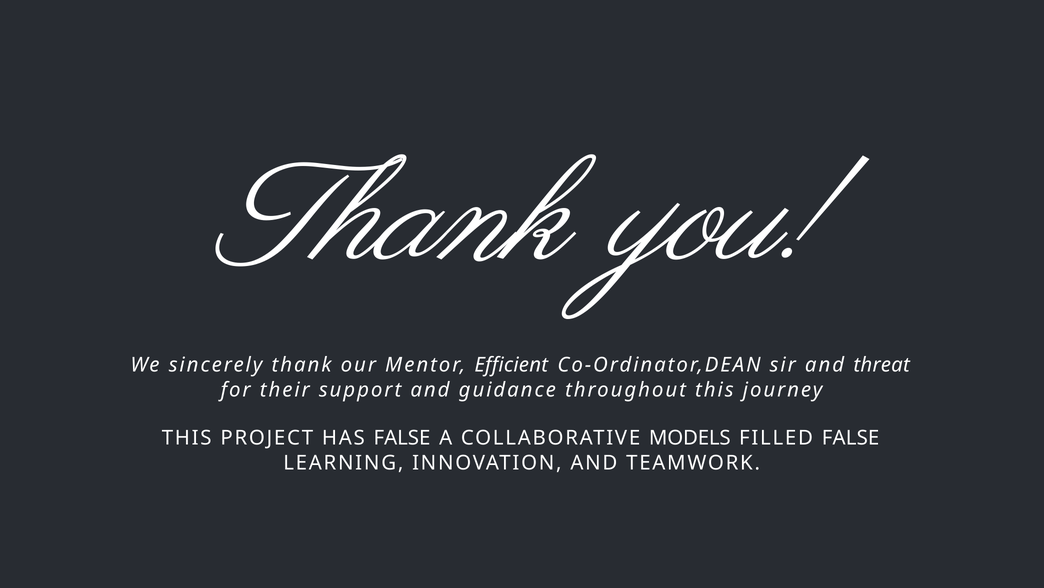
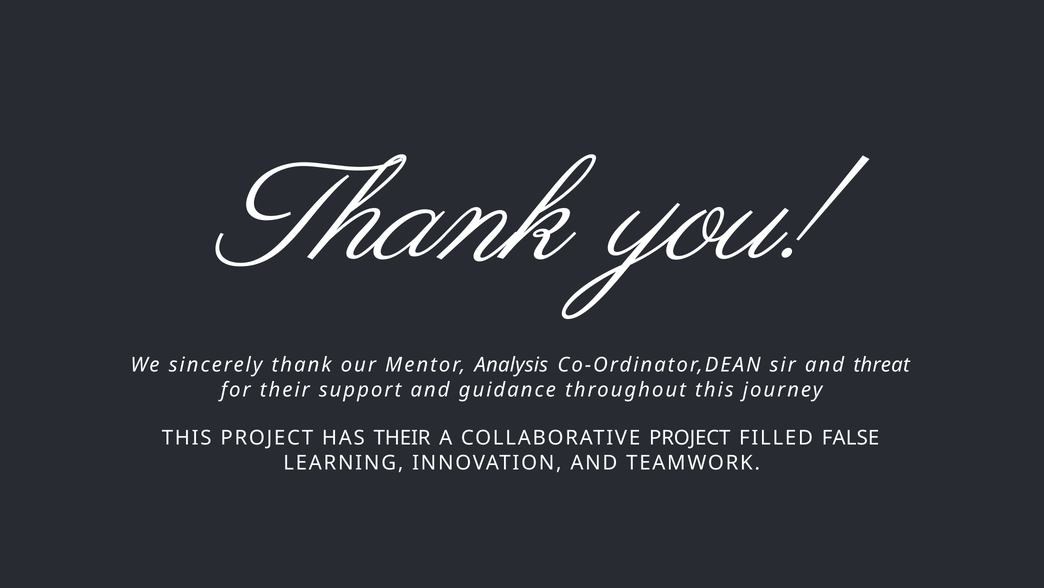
Efficient: Efficient -> Analysis (511, 365)
HAS FALSE: FALSE -> THEIR (402, 438)
COLLABORATIVE MODELS: MODELS -> PROJECT (690, 438)
